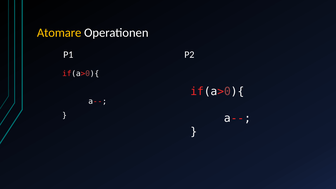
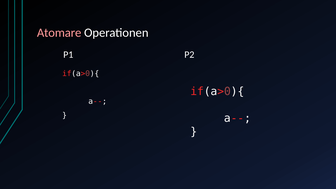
Atomare colour: yellow -> pink (59, 33)
